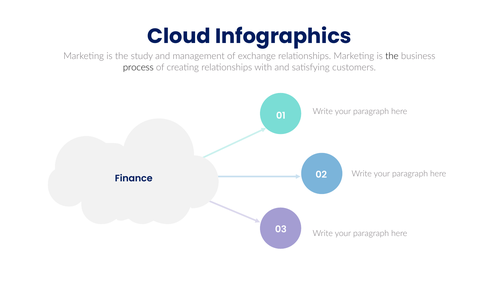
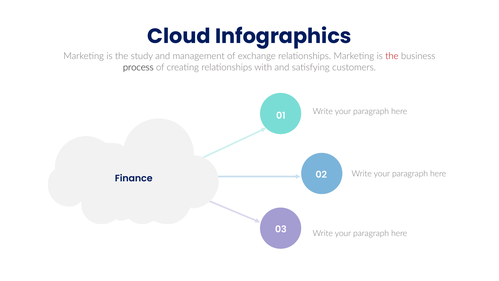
the colour: black -> red (392, 56)
